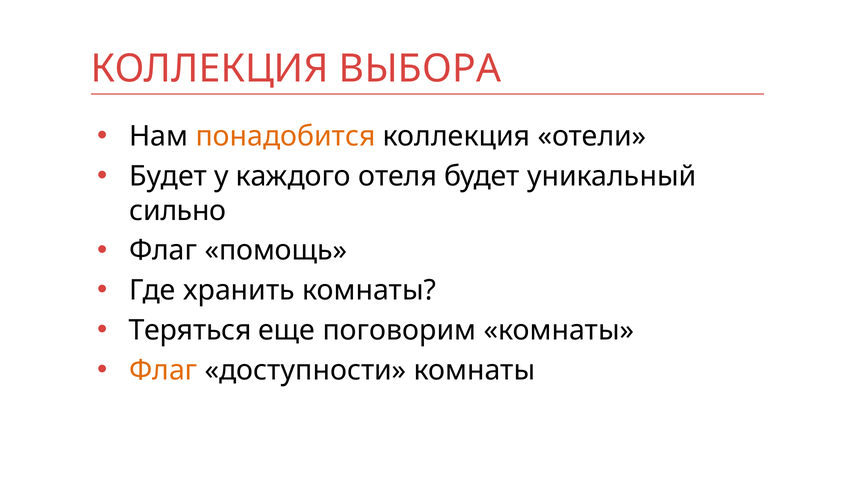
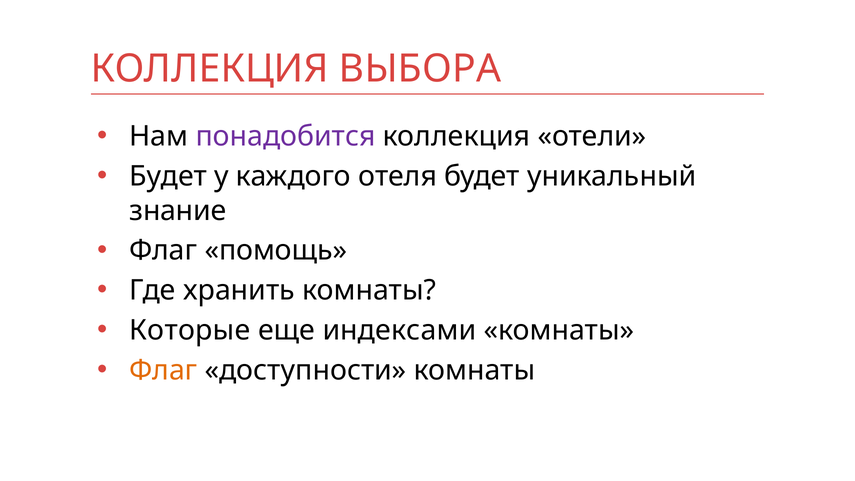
понадобится colour: orange -> purple (286, 137)
сильно: сильно -> знание (178, 211)
Теряться: Теряться -> Которые (190, 330)
поговорим: поговорим -> индексами (399, 330)
